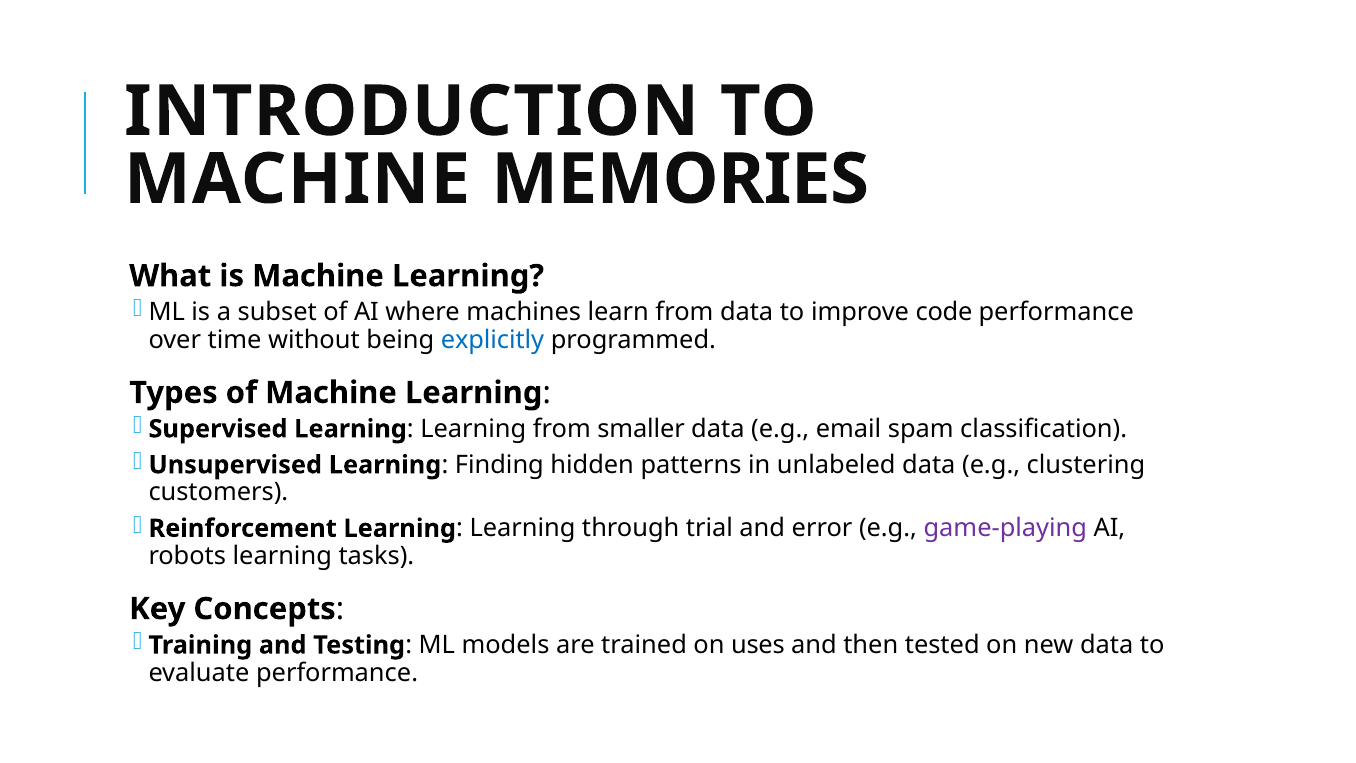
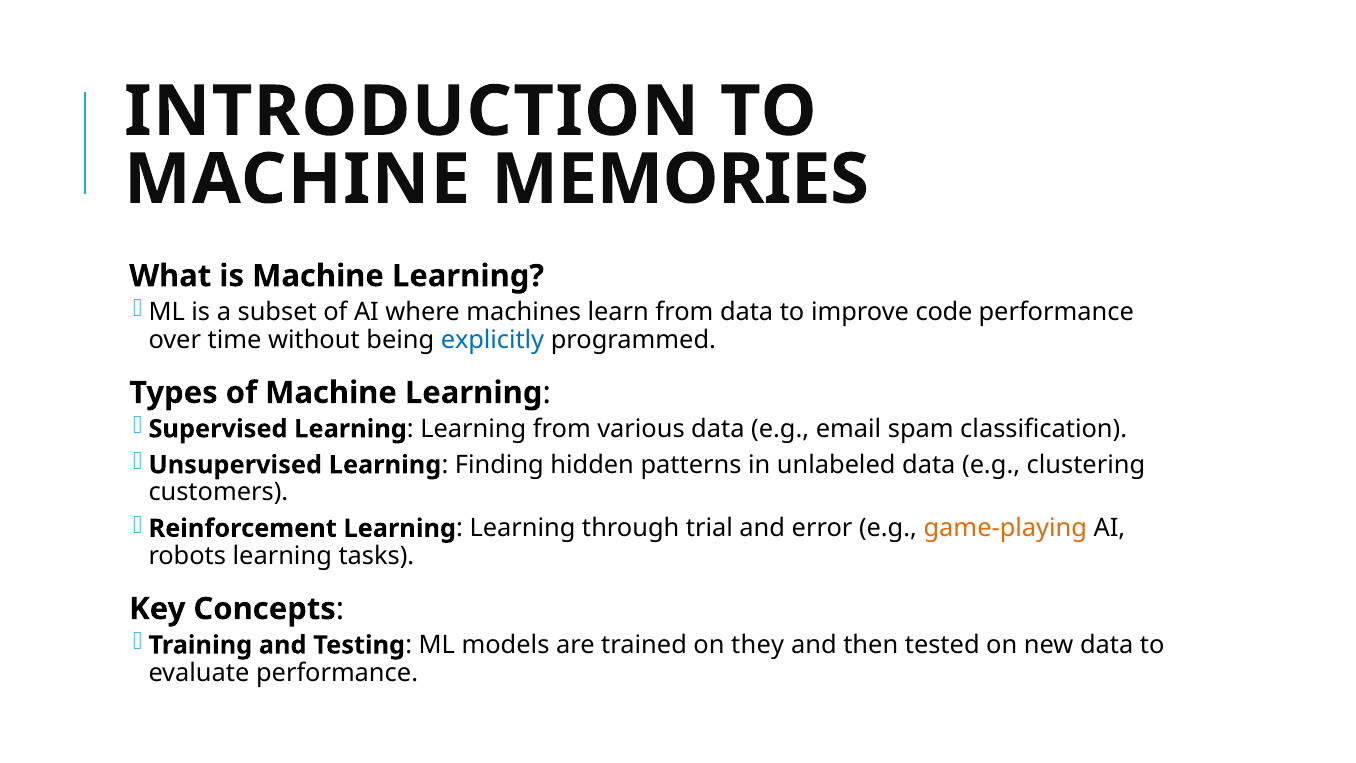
smaller: smaller -> various (641, 429)
game-playing colour: purple -> orange (1005, 528)
uses: uses -> they (758, 645)
